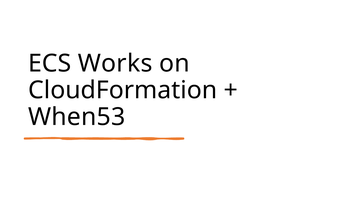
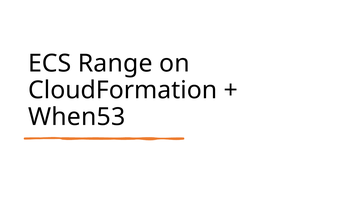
Works: Works -> Range (115, 64)
